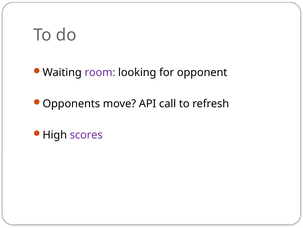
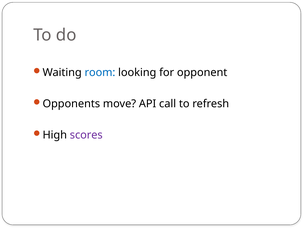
room colour: purple -> blue (100, 72)
